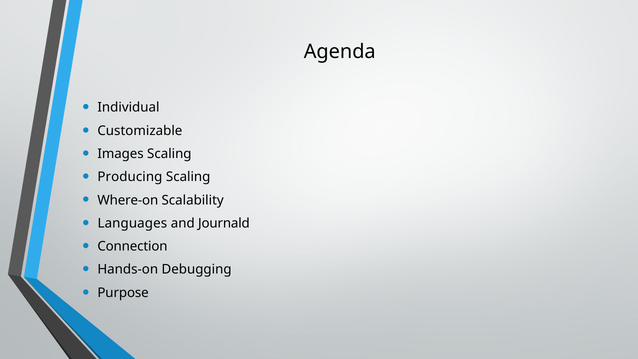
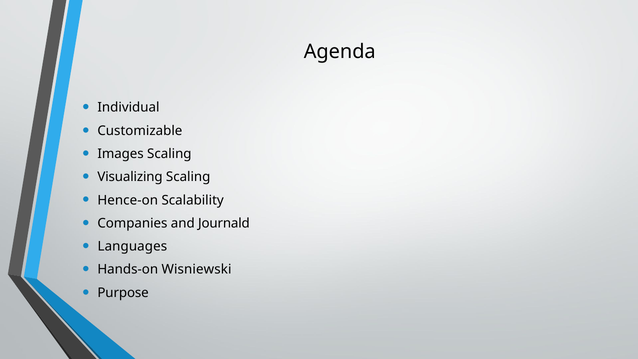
Producing: Producing -> Visualizing (130, 177)
Where-on: Where-on -> Hence-on (128, 200)
Languages: Languages -> Companies (132, 223)
Connection: Connection -> Languages (132, 246)
Debugging: Debugging -> Wisniewski (196, 269)
